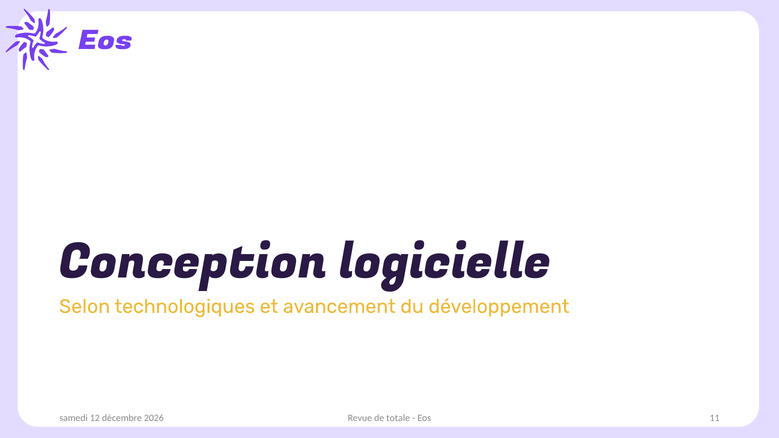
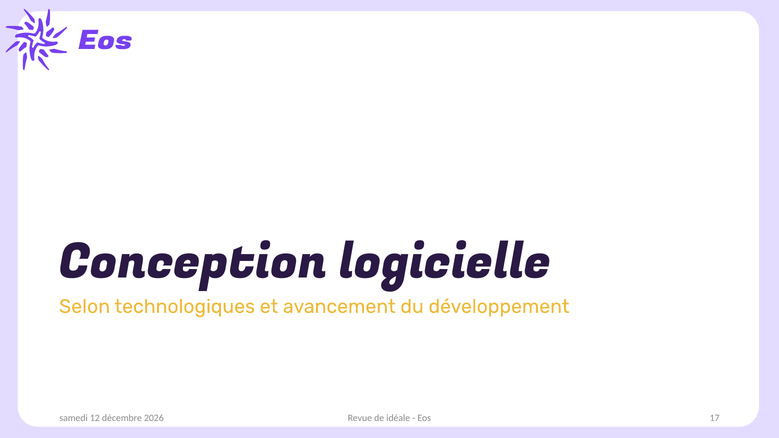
totale: totale -> idéale (398, 418)
11: 11 -> 17 (715, 418)
